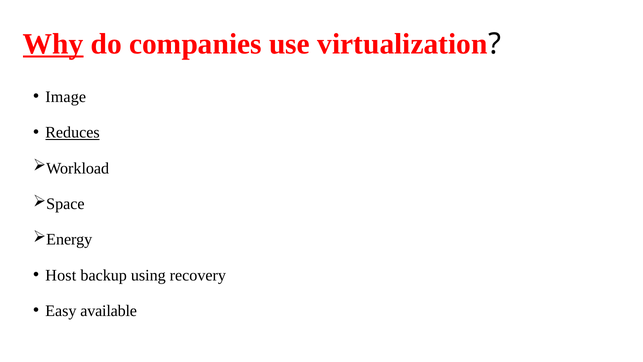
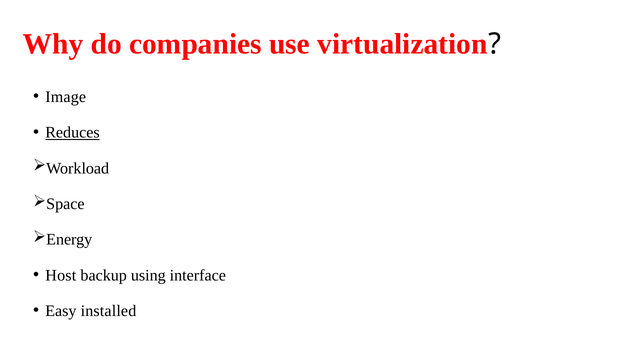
Why underline: present -> none (53, 44)
recovery: recovery -> interface (198, 275)
available: available -> installed (108, 311)
